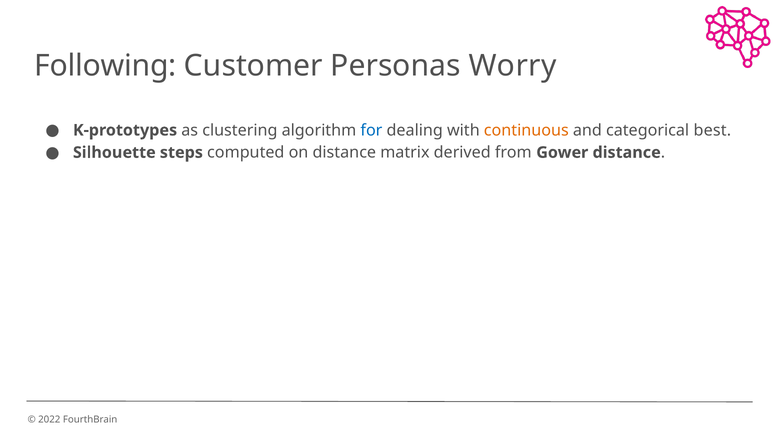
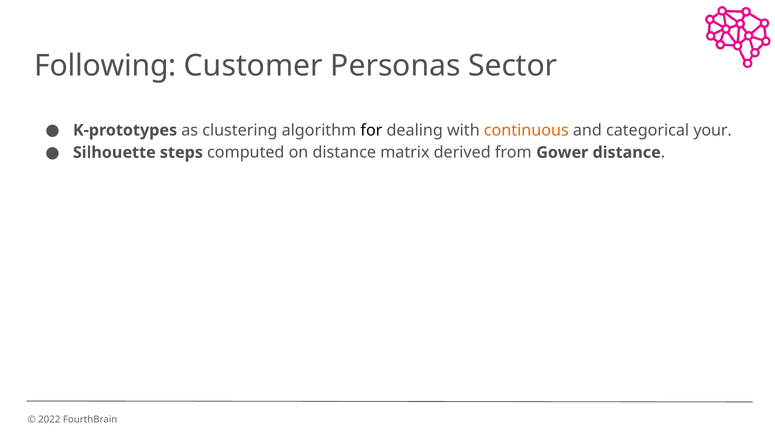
Worry: Worry -> Sector (513, 66)
for colour: blue -> black (371, 130)
best: best -> your (713, 130)
